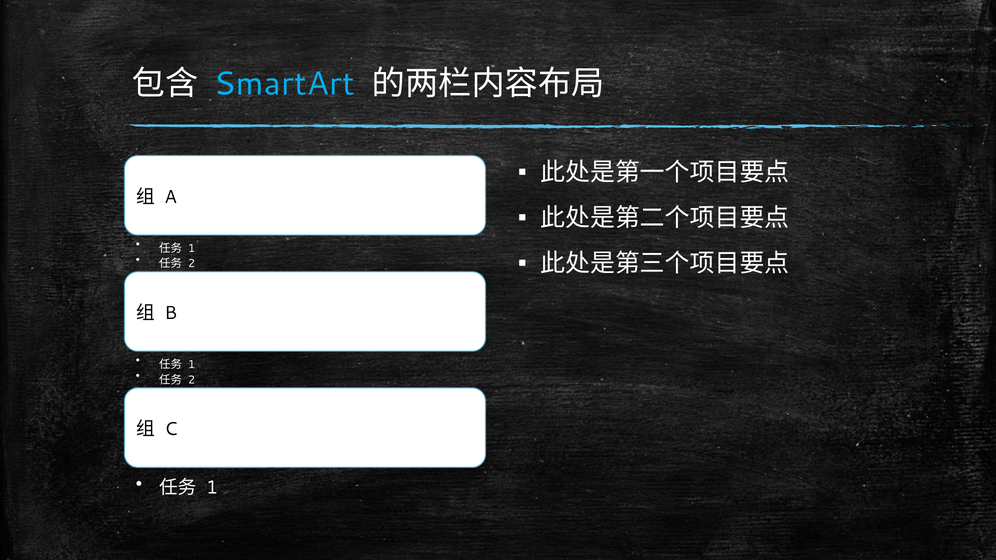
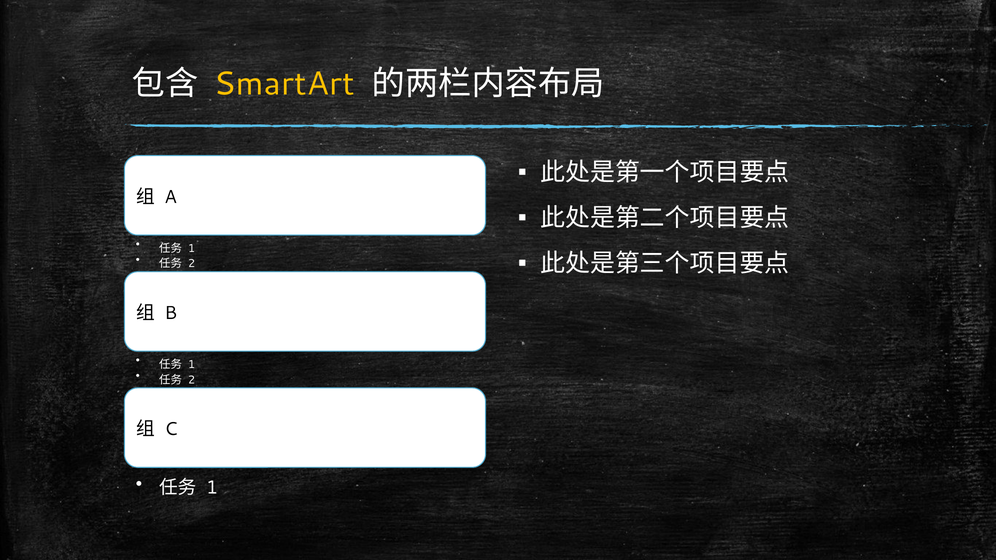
SmartArt colour: light blue -> yellow (284, 84)
